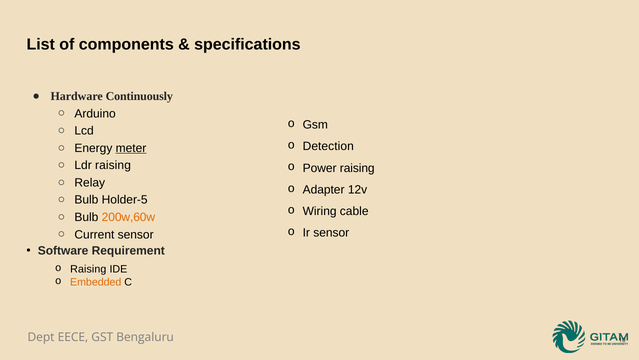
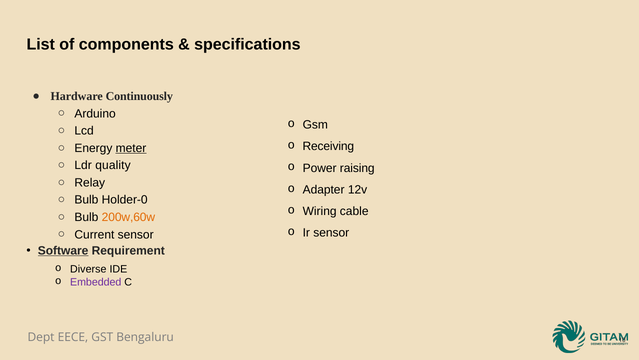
Detection: Detection -> Receiving (328, 146)
Ldr raising: raising -> quality (113, 165)
Holder-5: Holder-5 -> Holder-0 (125, 200)
Software underline: none -> present (63, 250)
Raising: Raising -> Diverse (88, 269)
Embedded colour: orange -> purple (96, 282)
